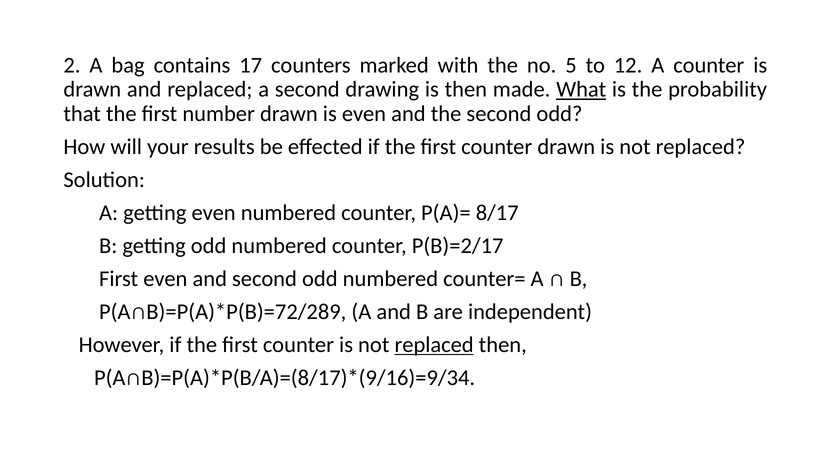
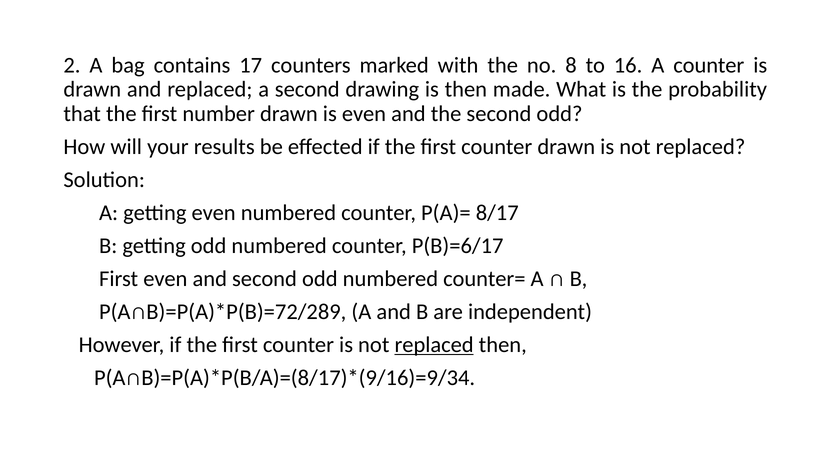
5: 5 -> 8 (571, 65)
12: 12 -> 16 (628, 65)
What underline: present -> none (581, 90)
P(B)=2/17: P(B)=2/17 -> P(B)=6/17 (458, 246)
